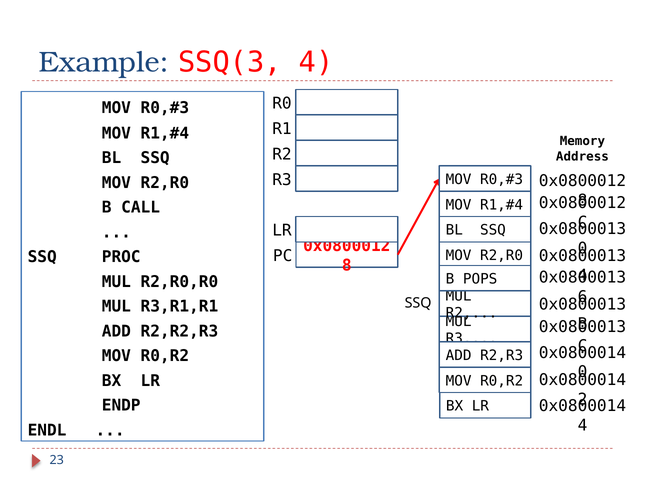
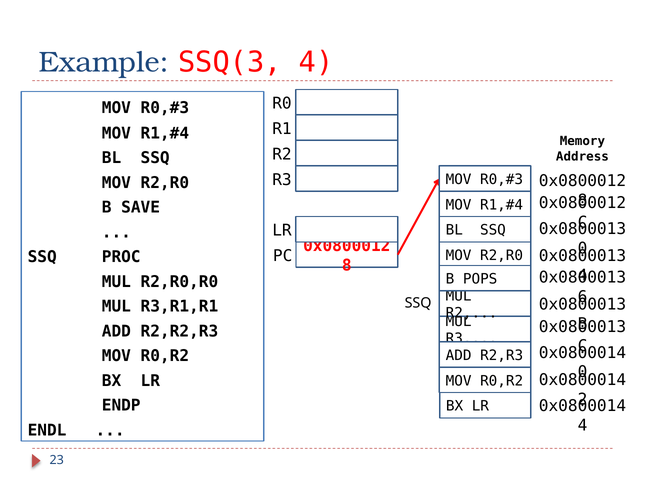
CALL: CALL -> SAVE (141, 208)
